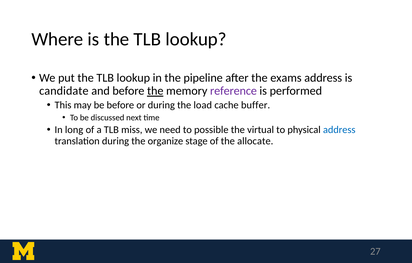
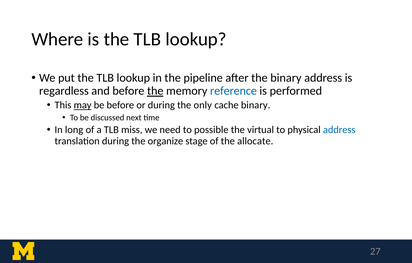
the exams: exams -> binary (286, 78)
candidate: candidate -> regardless (64, 91)
reference colour: purple -> blue (233, 91)
may underline: none -> present (83, 105)
load: load -> only (203, 105)
cache buffer: buffer -> binary (256, 105)
